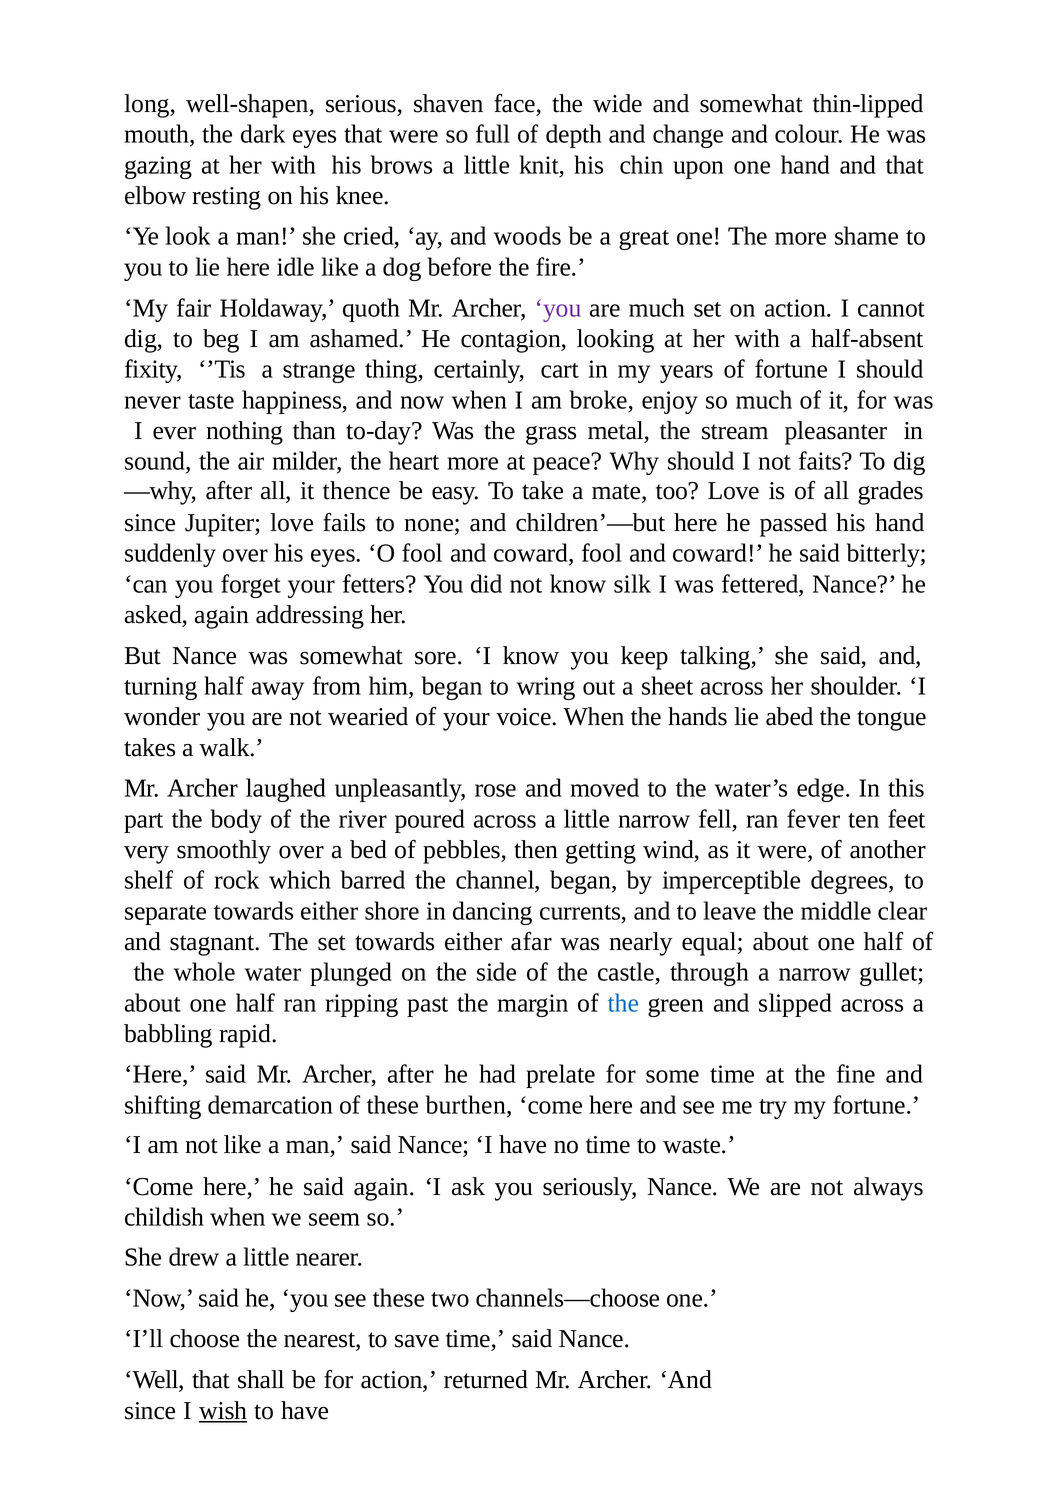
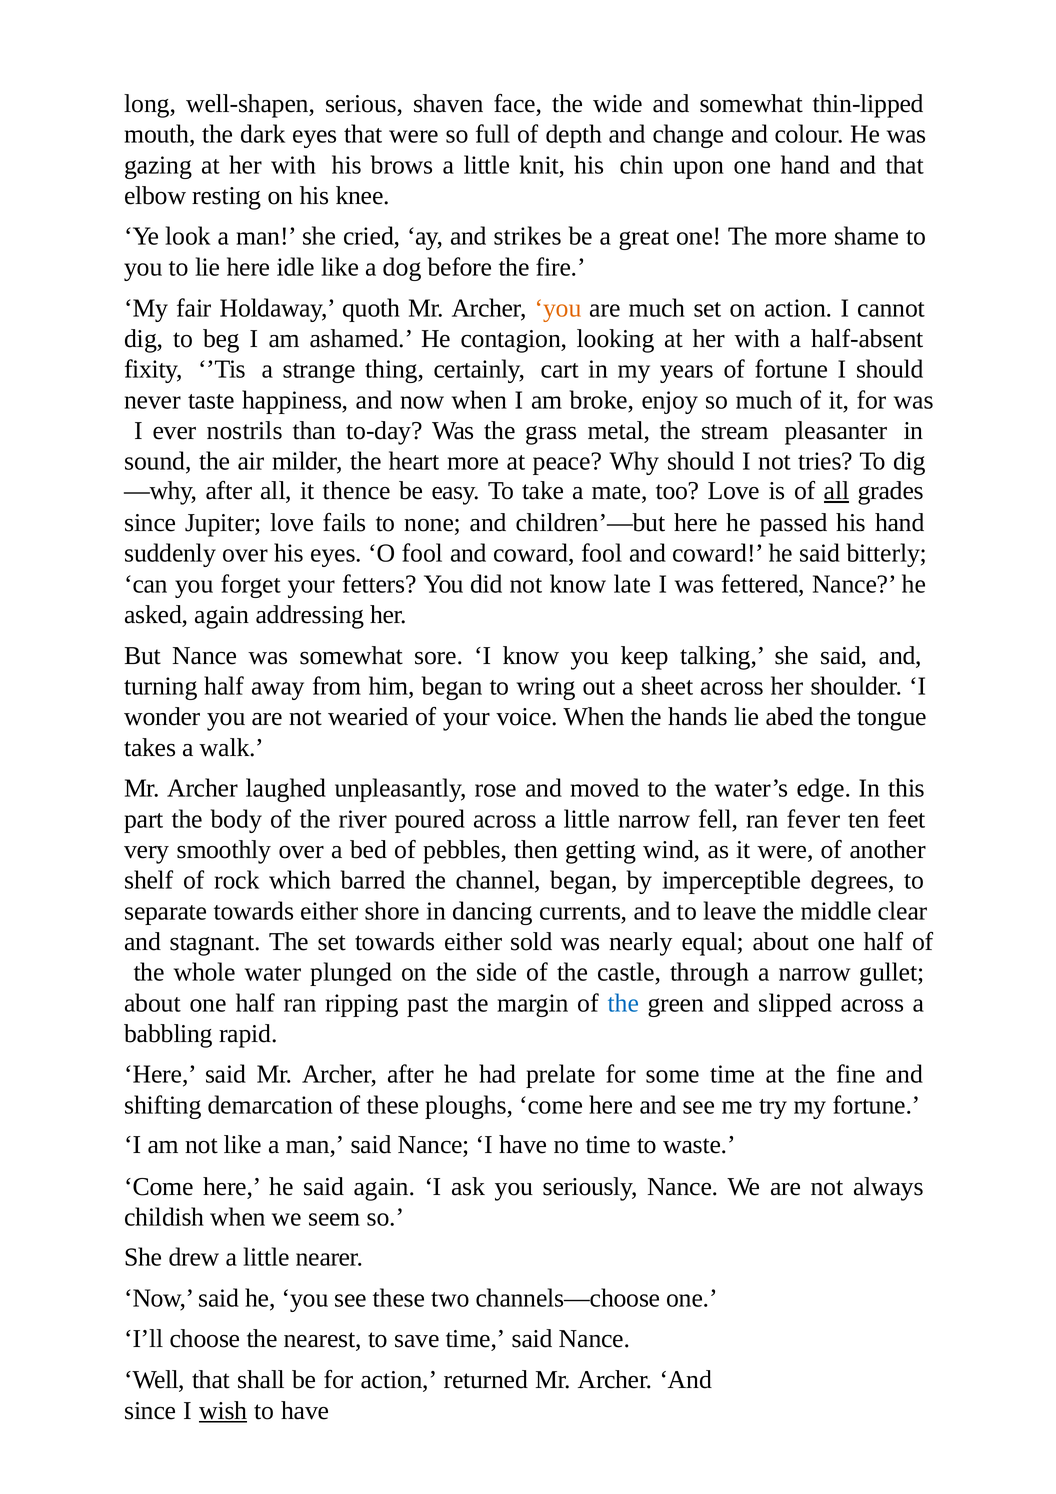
woods: woods -> strikes (528, 237)
you colour: purple -> orange (558, 308)
nothing: nothing -> nostrils (245, 431)
faits: faits -> tries (826, 462)
all underline: none -> present (837, 491)
silk: silk -> late (632, 584)
afar: afar -> sold (532, 942)
burthen: burthen -> ploughs (469, 1105)
